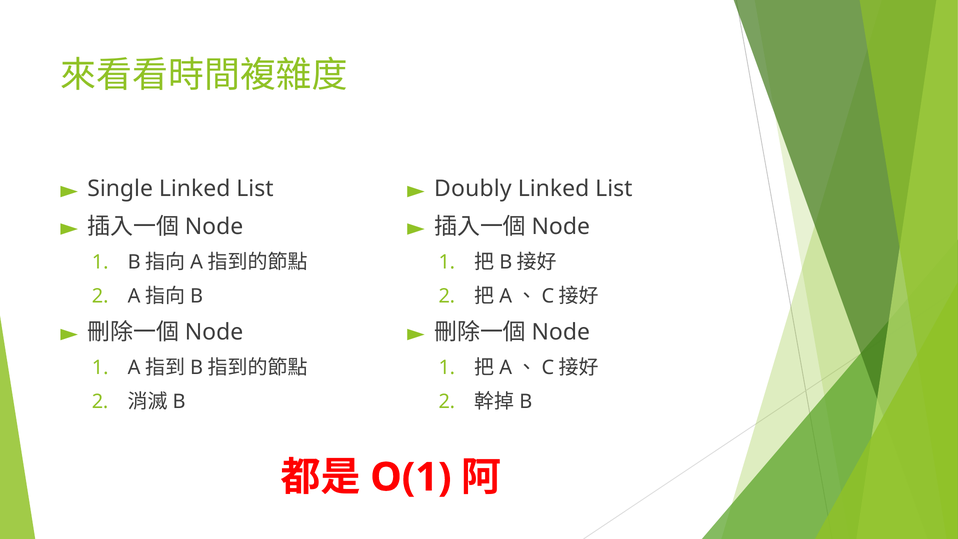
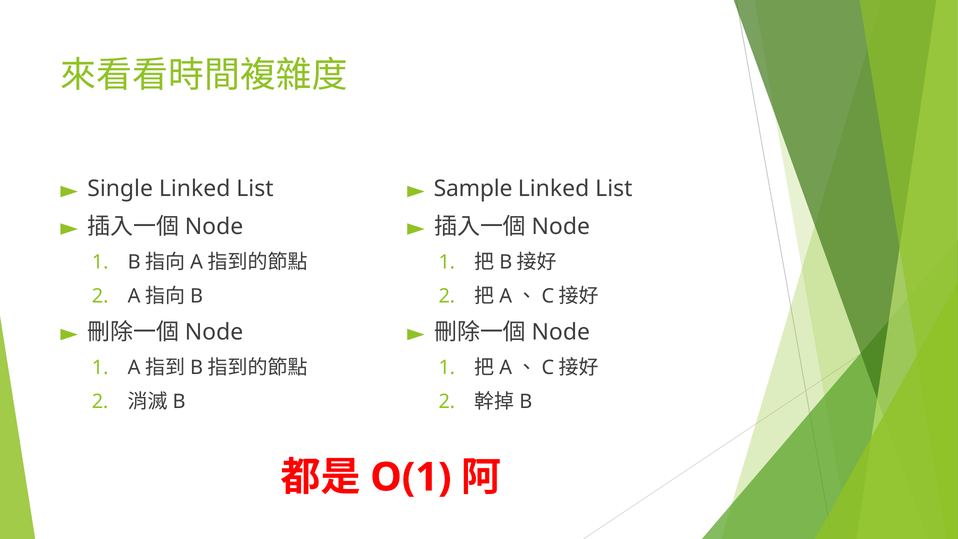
Doubly: Doubly -> Sample (473, 189)
